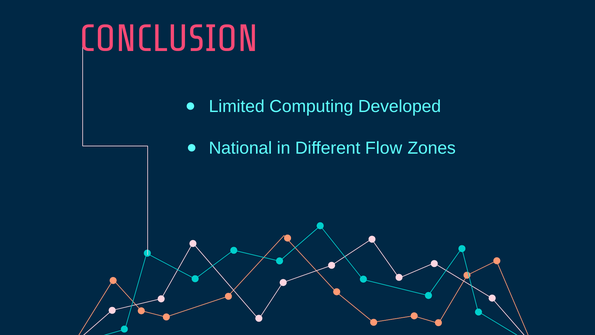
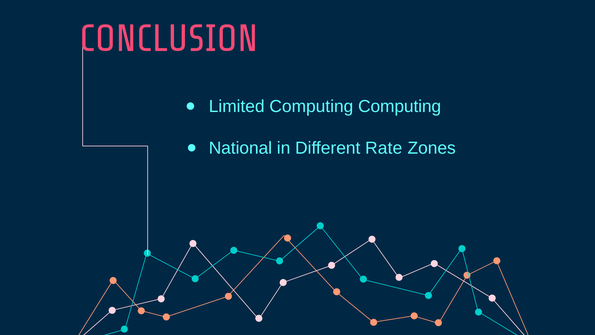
Computing Developed: Developed -> Computing (400, 106)
Flow: Flow -> Rate (384, 148)
